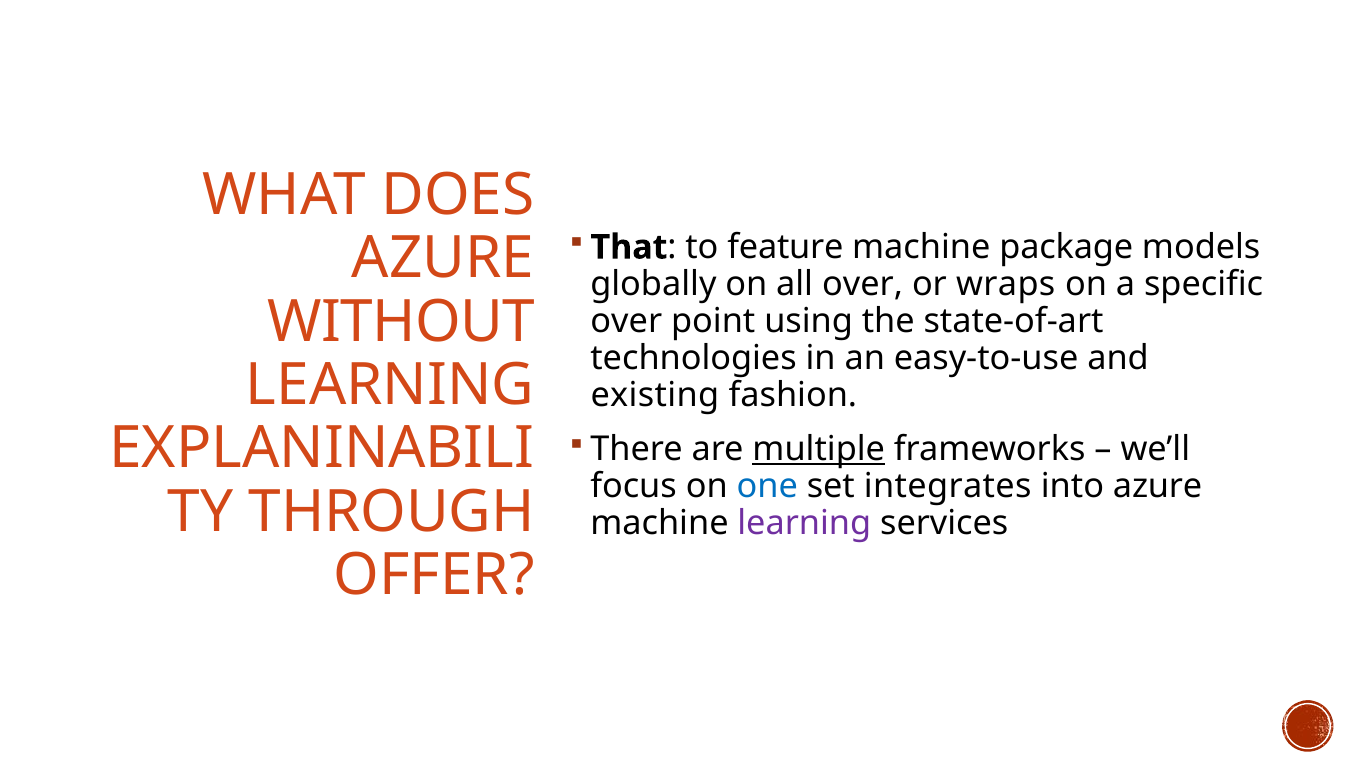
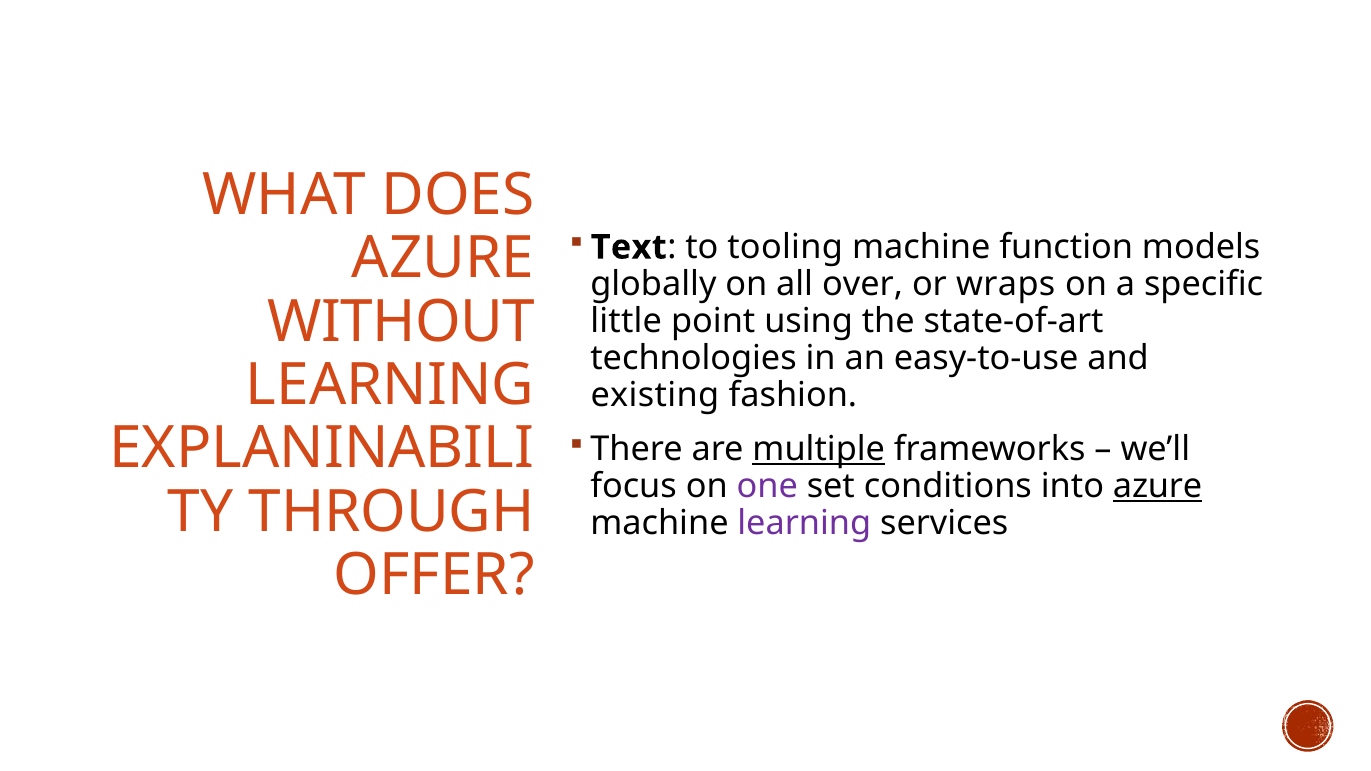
That: That -> Text (629, 247)
feature: feature -> tooling (785, 247)
package: package -> function (1066, 247)
over: over -> little (626, 321)
one colour: blue -> purple (767, 486)
integrates: integrates -> conditions (948, 486)
azure underline: none -> present (1158, 486)
